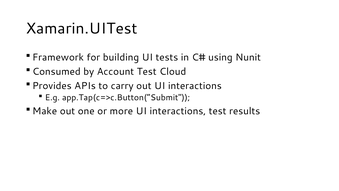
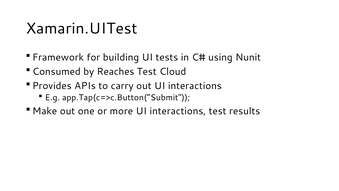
Account: Account -> Reaches (116, 72)
